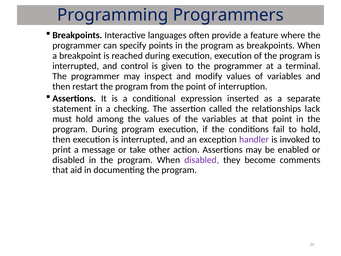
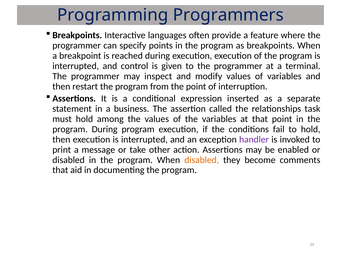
checking: checking -> business (132, 109)
lack: lack -> task (312, 109)
disabled colour: purple -> orange (202, 160)
